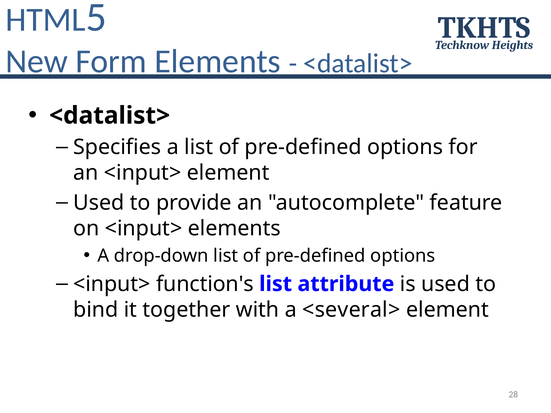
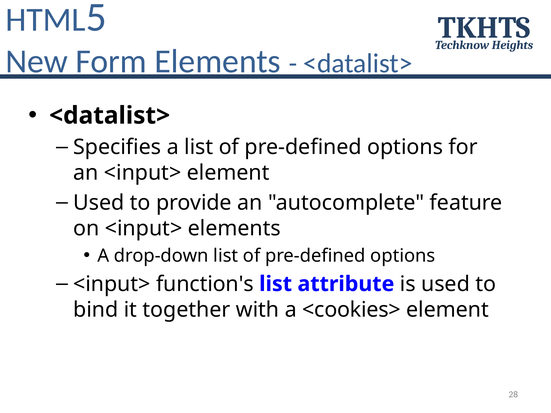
<several>: <several> -> <cookies> (352, 310)
